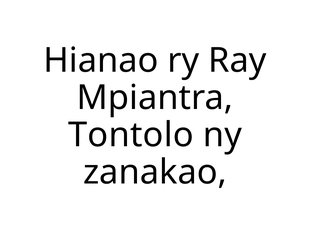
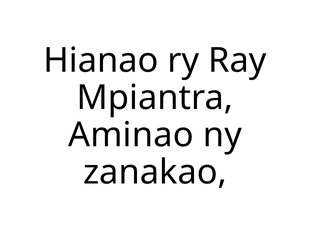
Tontolo: Tontolo -> Aminao (131, 135)
